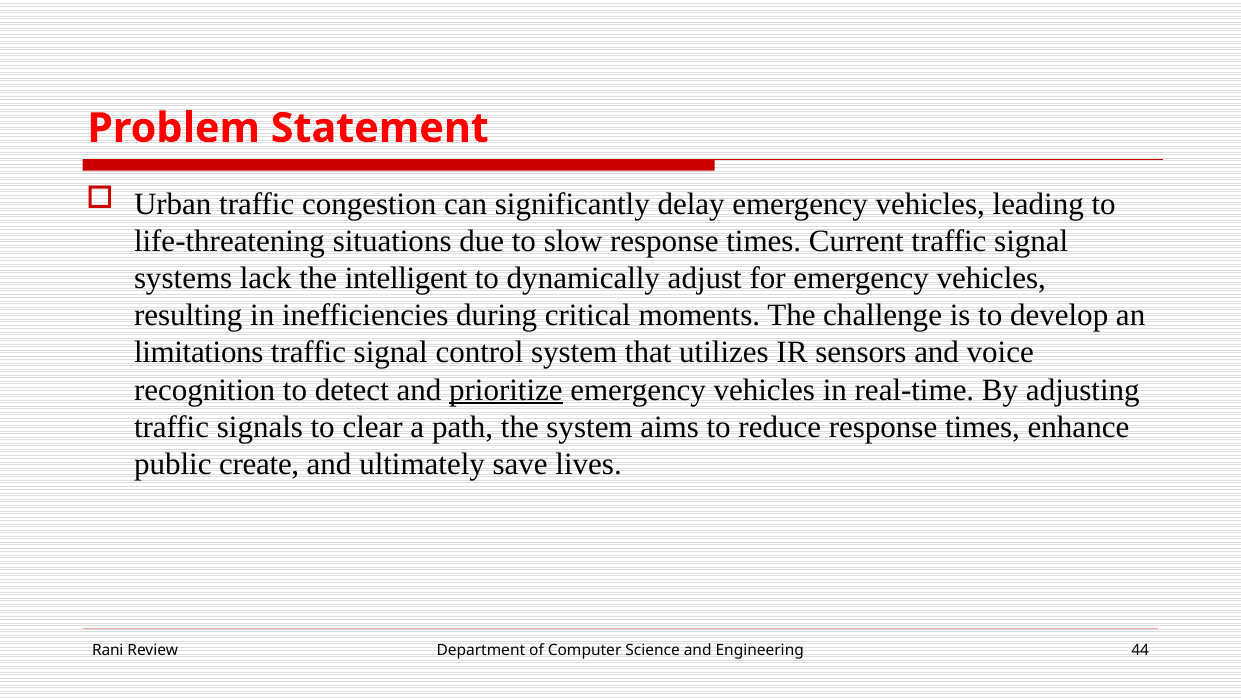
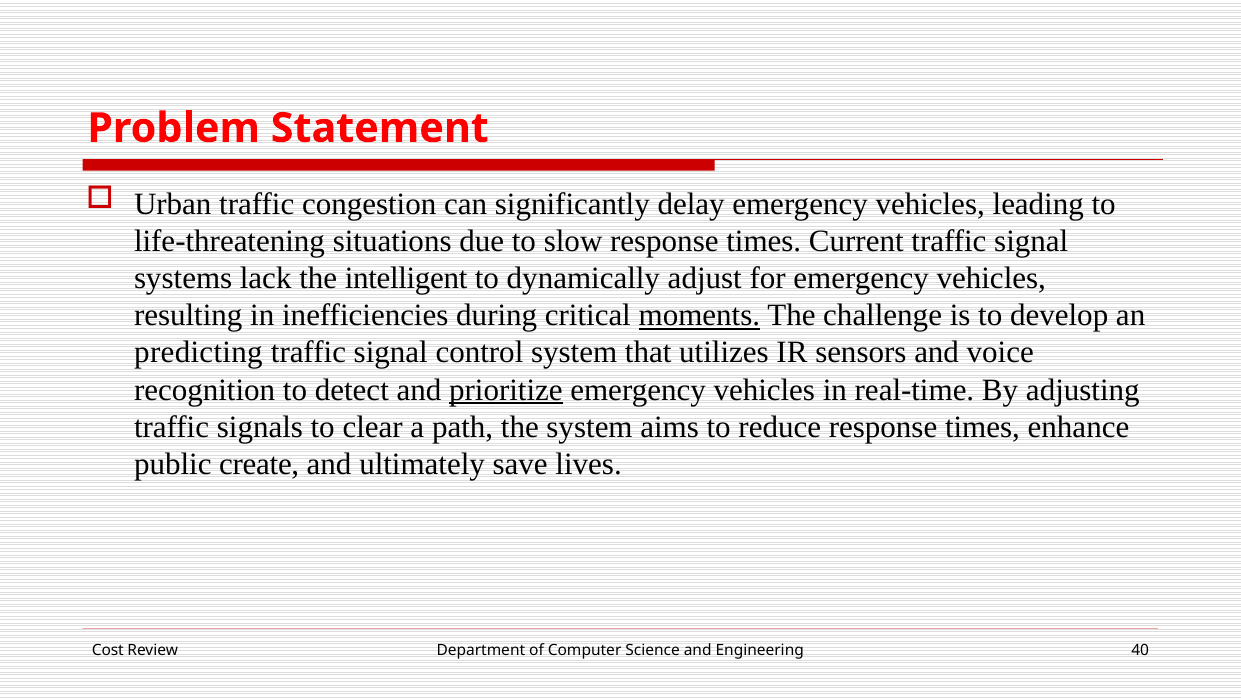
moments underline: none -> present (699, 316)
limitations: limitations -> predicting (198, 353)
Rani: Rani -> Cost (108, 651)
44: 44 -> 40 (1140, 651)
